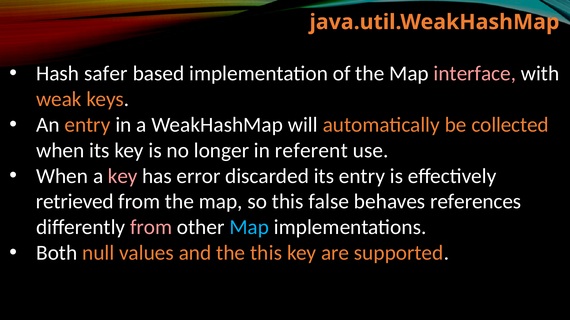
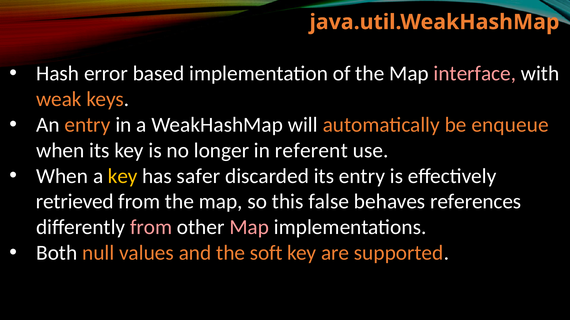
safer: safer -> error (106, 74)
collected: collected -> enqueue (510, 125)
key colour: pink -> yellow (123, 176)
error: error -> safer (198, 176)
Map colour: light blue -> pink (249, 228)
the this: this -> soft (266, 253)
